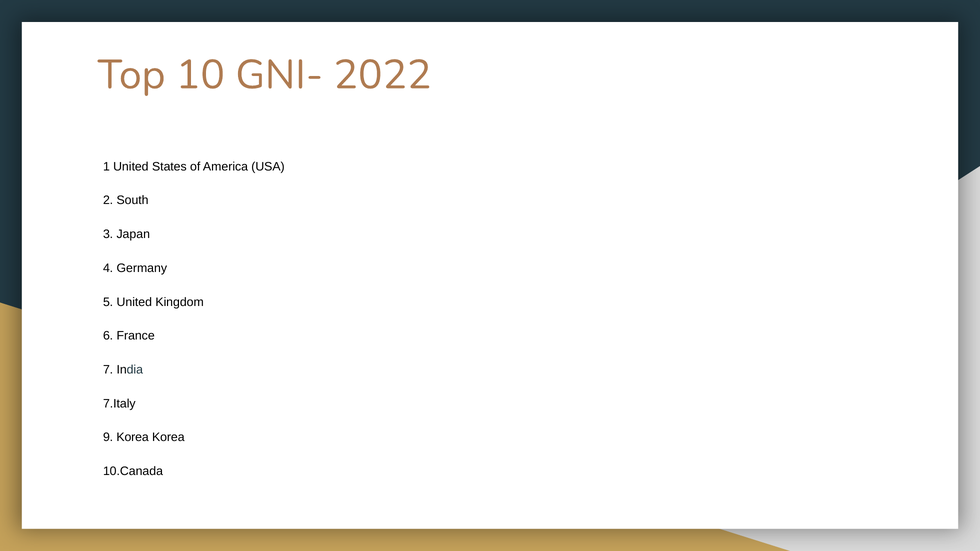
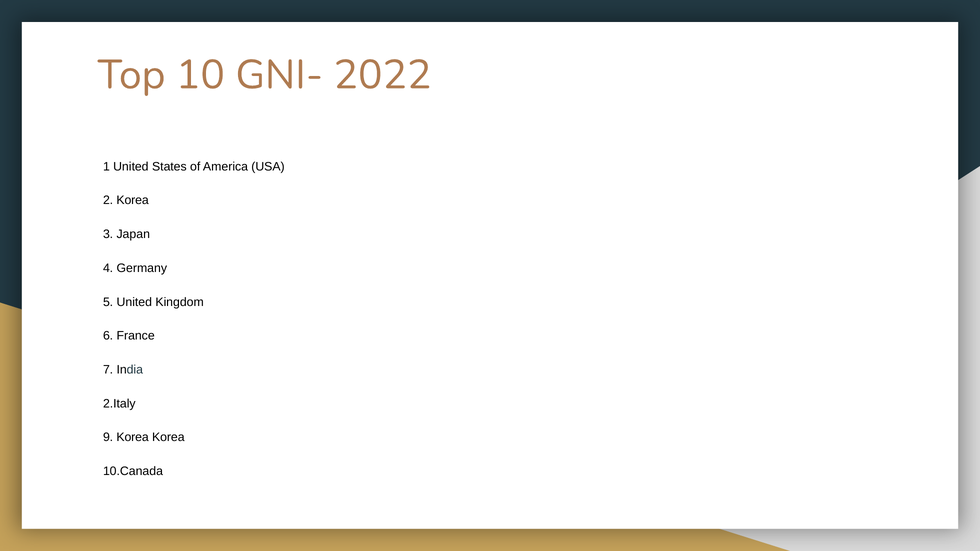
2 South: South -> Korea (133, 201)
7.Italy: 7.Italy -> 2.Italy (119, 404)
